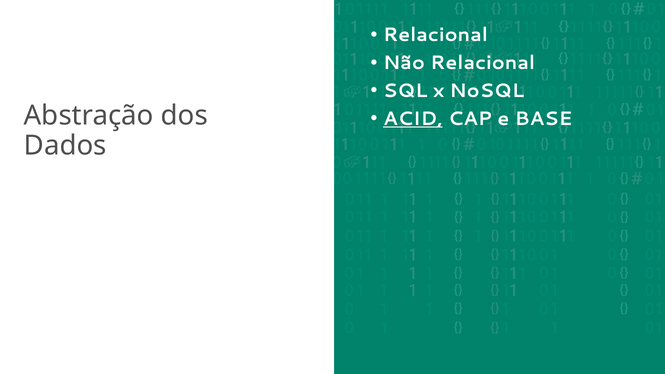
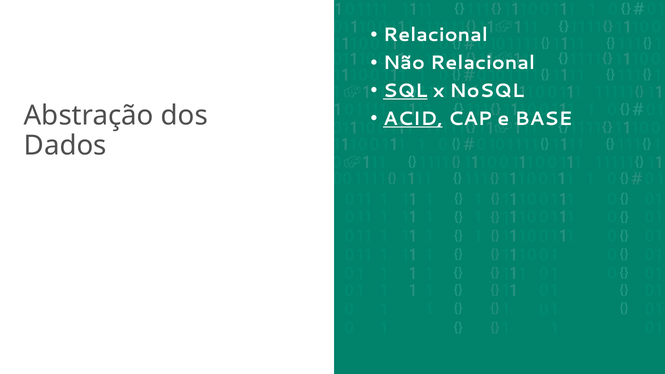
SQL underline: none -> present (405, 91)
